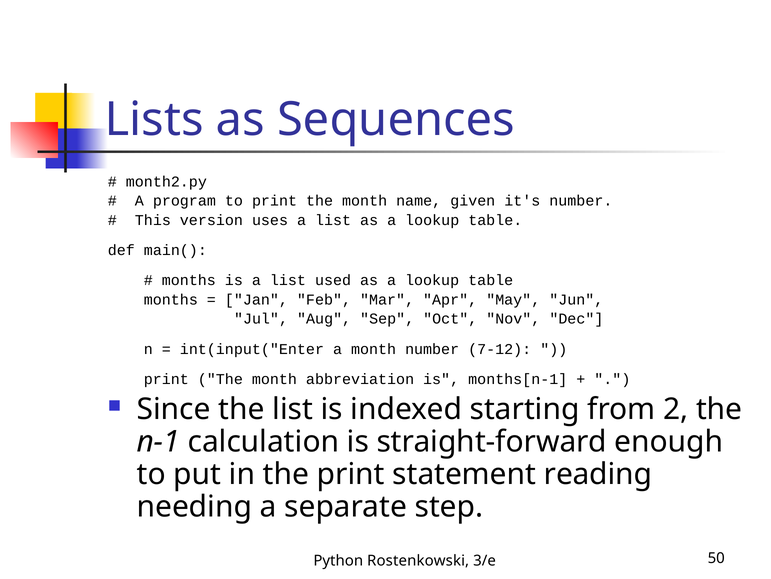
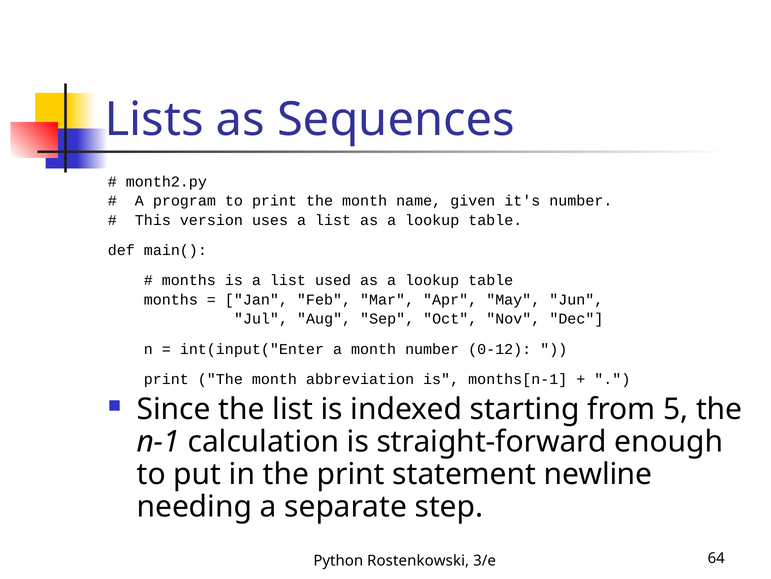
7-12: 7-12 -> 0-12 (500, 349)
2: 2 -> 5 (676, 409)
reading: reading -> newline (598, 474)
50: 50 -> 64 (716, 558)
